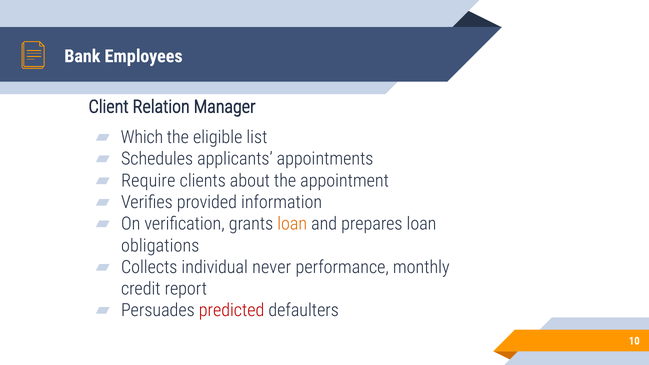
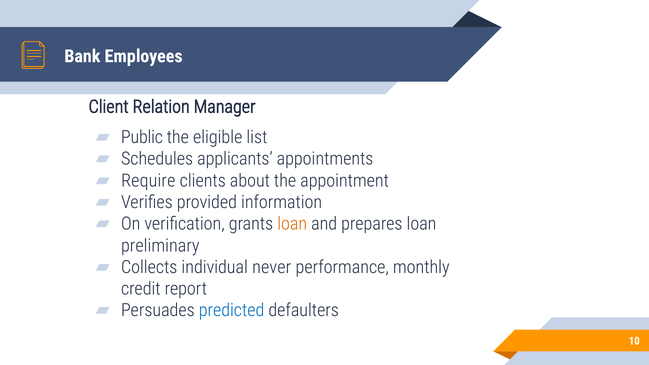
Which: Which -> Public (142, 137)
obligations: obligations -> preliminary (160, 246)
predicted colour: red -> blue (232, 311)
